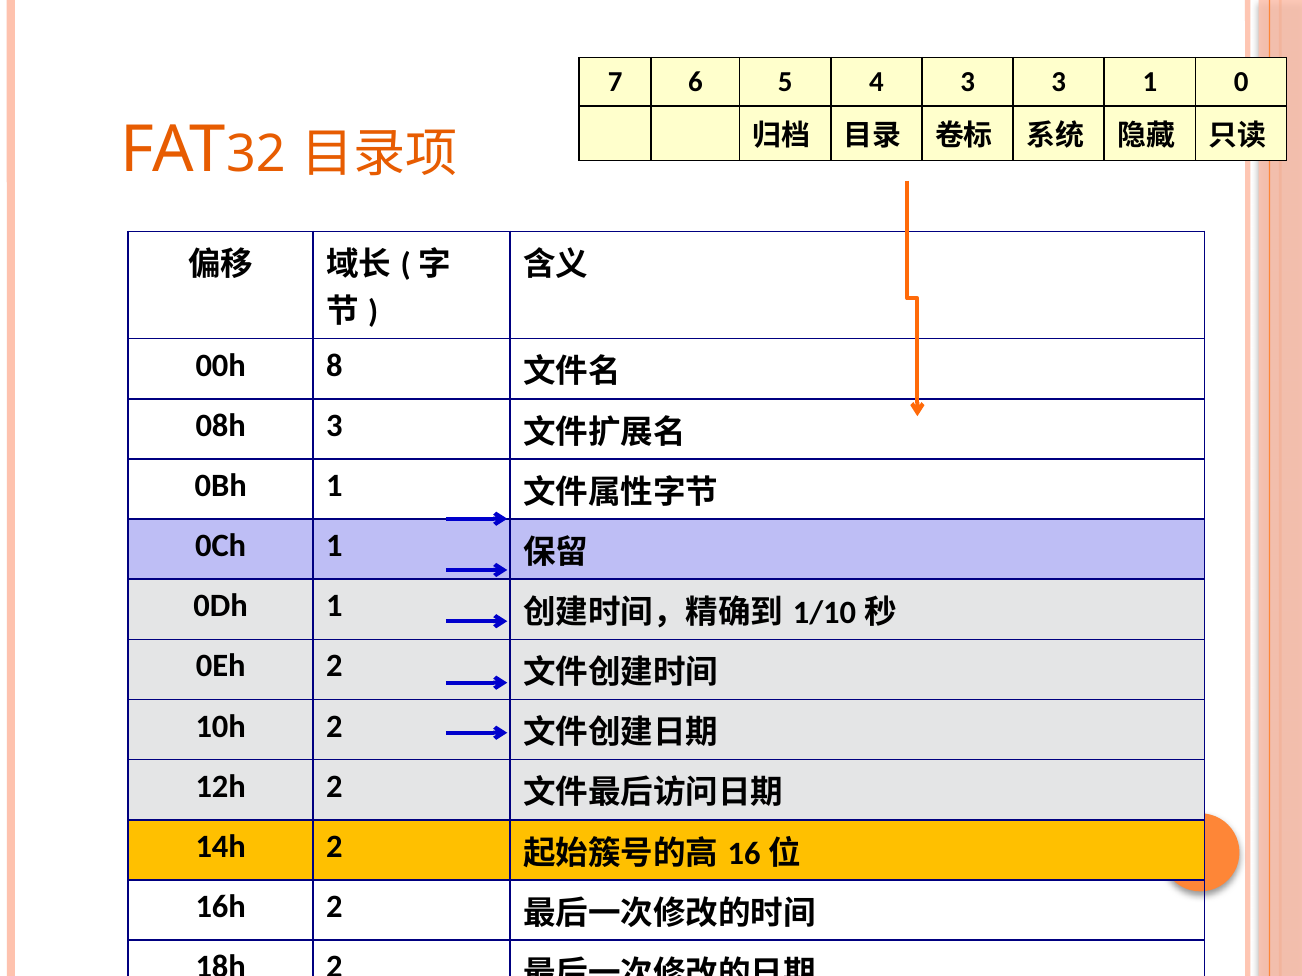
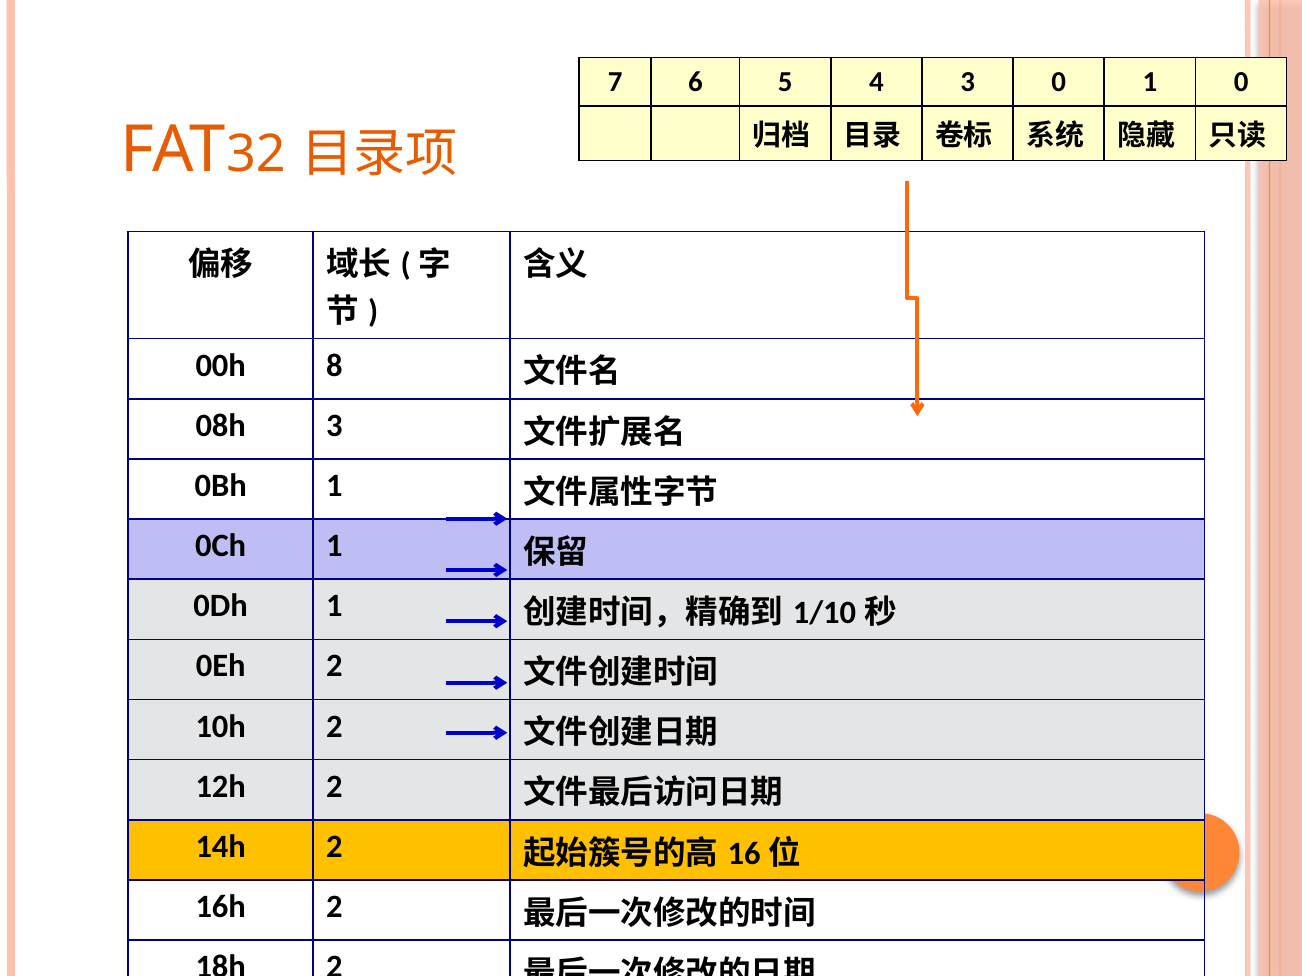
3 3: 3 -> 0 (1059, 82)
